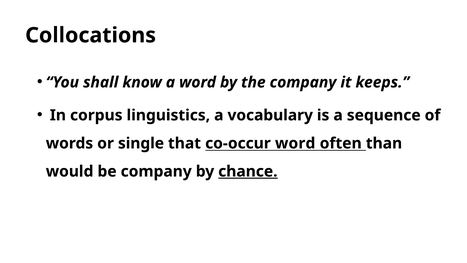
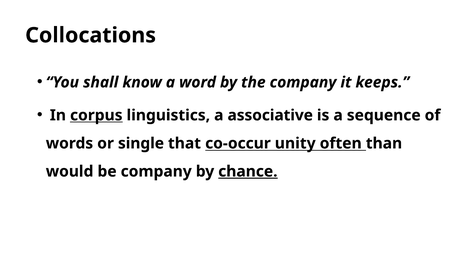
corpus underline: none -> present (96, 115)
vocabulary: vocabulary -> associative (270, 115)
co-occur word: word -> unity (295, 143)
